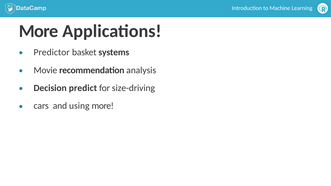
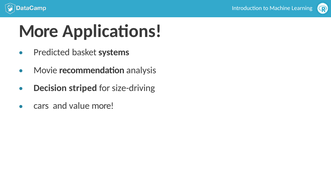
Predictor: Predictor -> Predicted (52, 52)
predict: predict -> striped (83, 88)
using: using -> value (79, 106)
